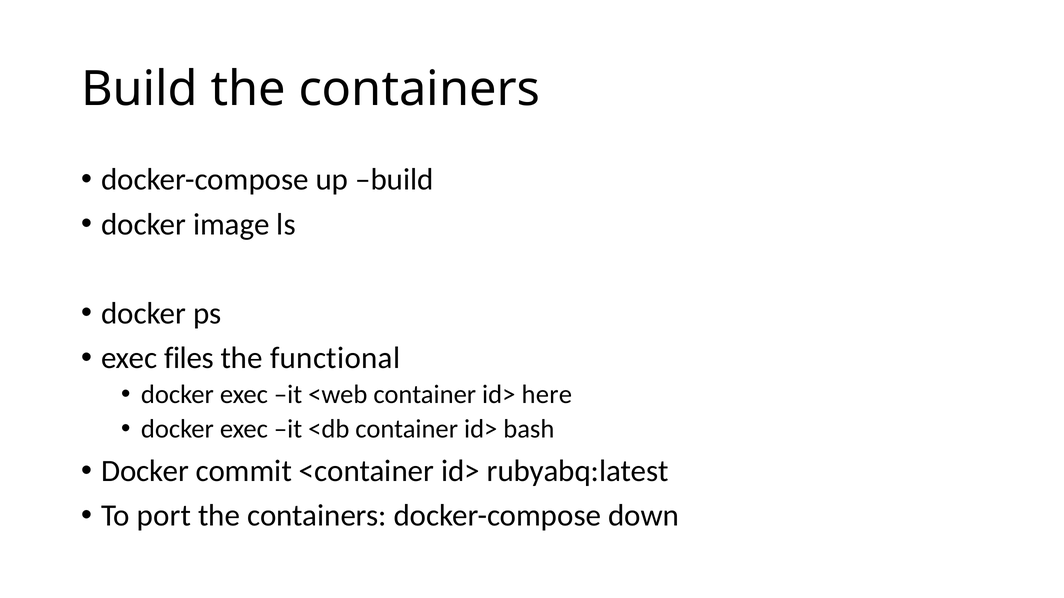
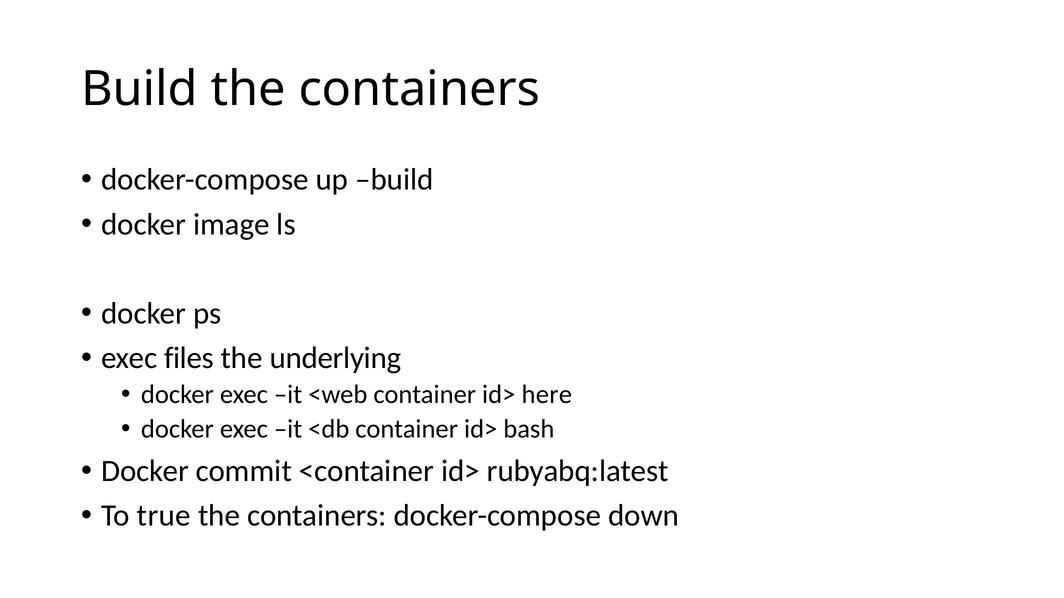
functional: functional -> underlying (335, 358)
port: port -> true (164, 516)
